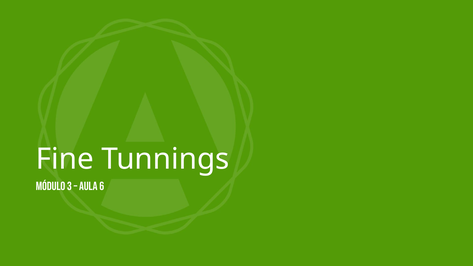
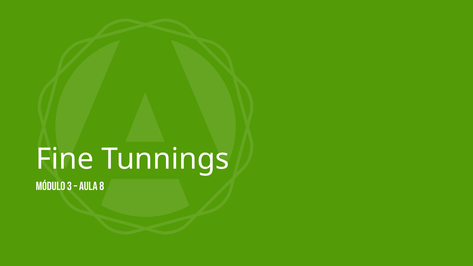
6: 6 -> 8 (102, 186)
